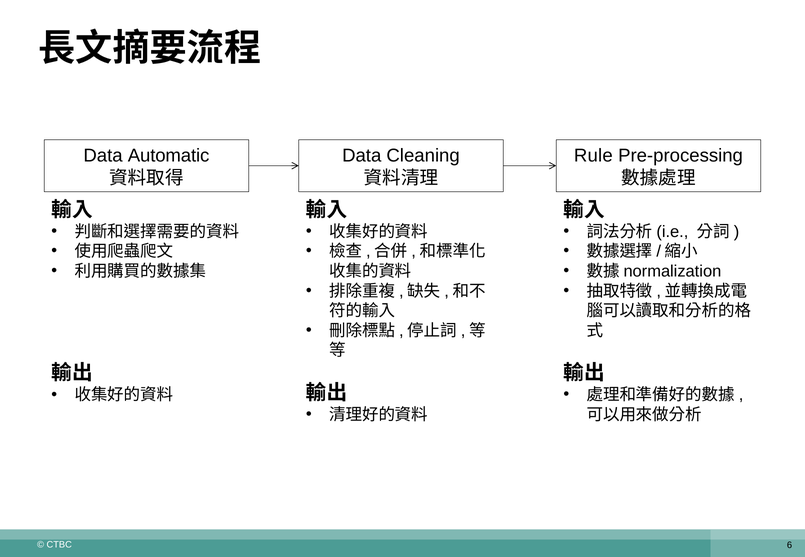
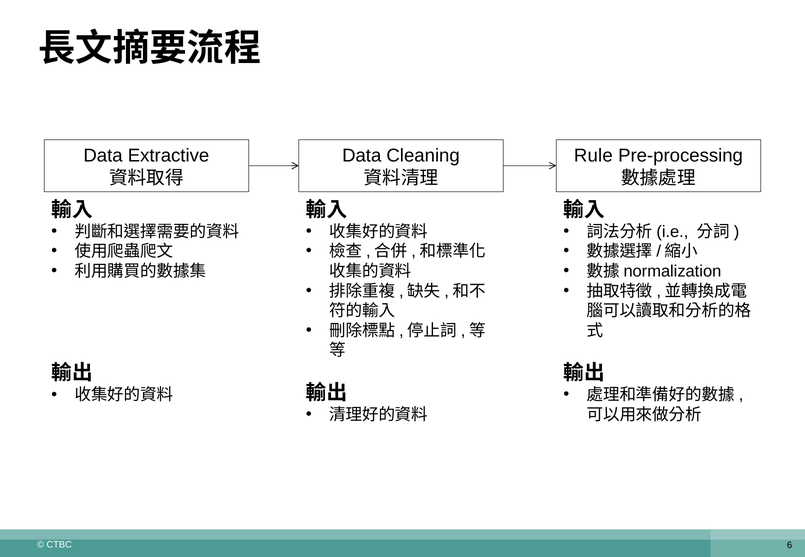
Automatic: Automatic -> Extractive (169, 156)
